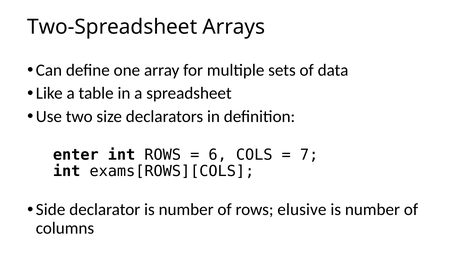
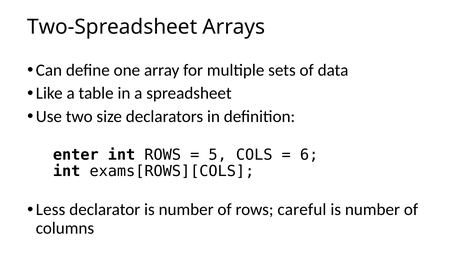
6: 6 -> 5 (218, 155)
7: 7 -> 6 (309, 155)
Side: Side -> Less (51, 210)
elusive: elusive -> careful (302, 210)
